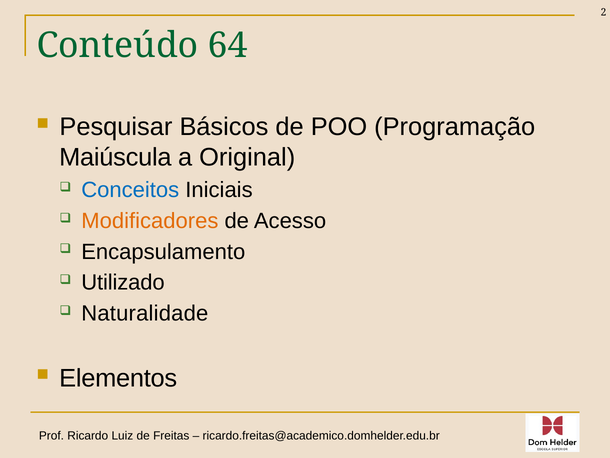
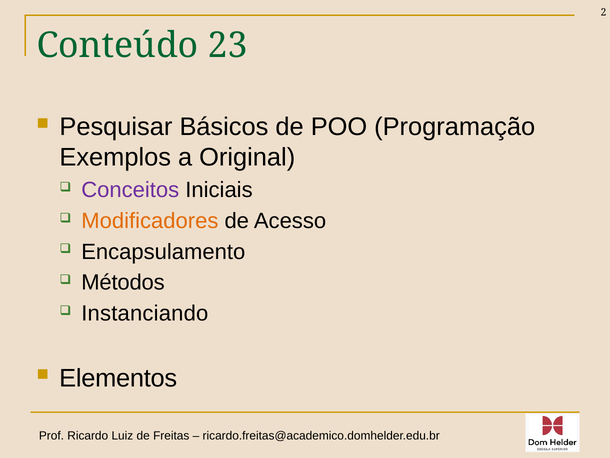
64: 64 -> 23 (228, 45)
Maiúscula: Maiúscula -> Exemplos (115, 157)
Conceitos colour: blue -> purple (130, 190)
Utilizado: Utilizado -> Métodos (123, 282)
Naturalidade: Naturalidade -> Instanciando (145, 313)
